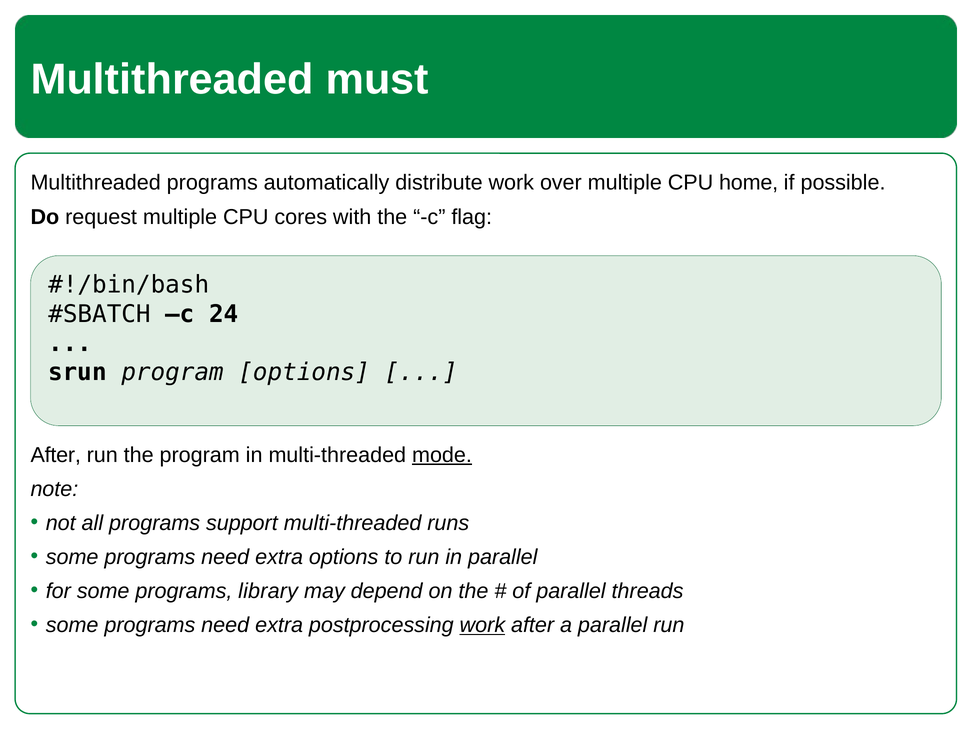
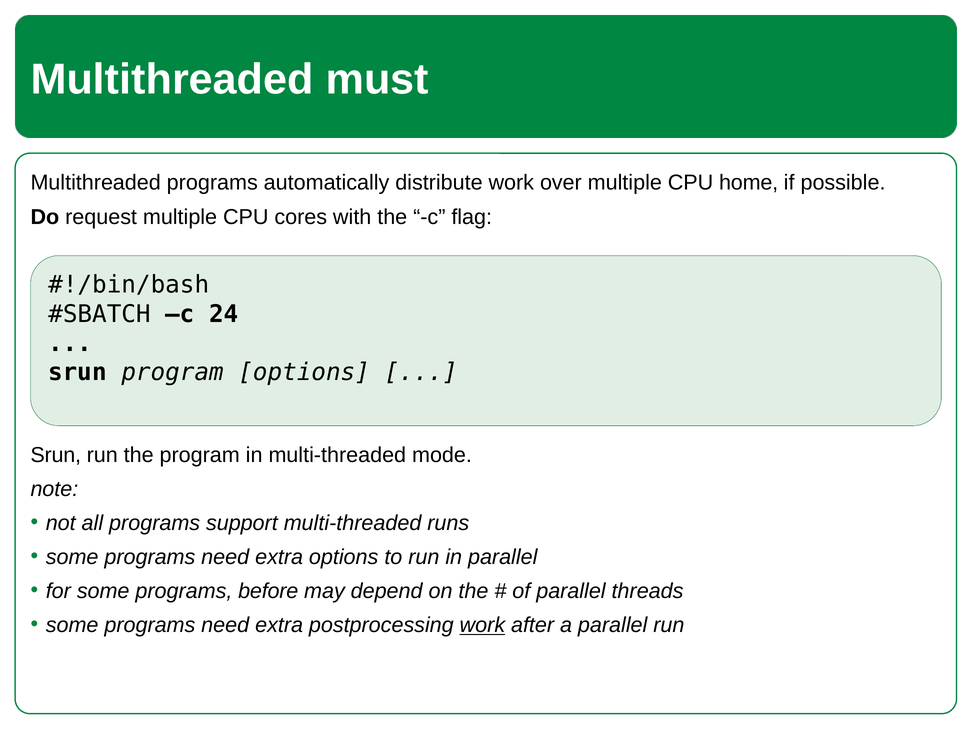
After: After -> Srun (56, 455)
mode underline: present -> none (442, 455)
library: library -> before (268, 591)
